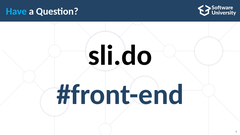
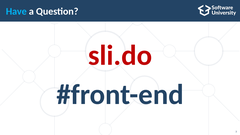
sli.do colour: black -> red (120, 55)
